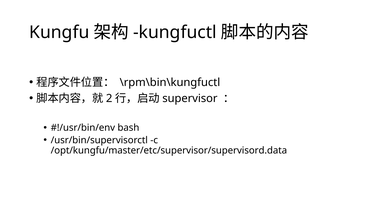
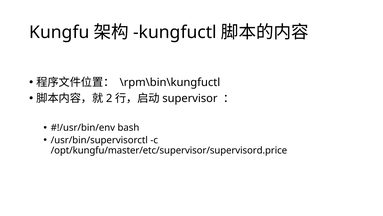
/opt/kungfu/master/etc/supervisor/supervisord.data: /opt/kungfu/master/etc/supervisor/supervisord.data -> /opt/kungfu/master/etc/supervisor/supervisord.price (169, 150)
